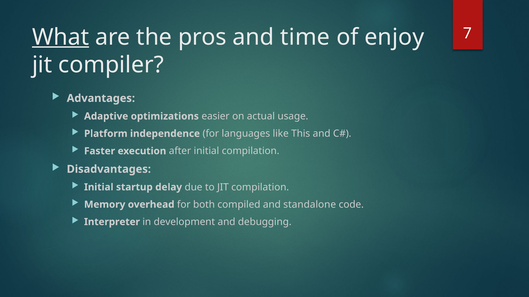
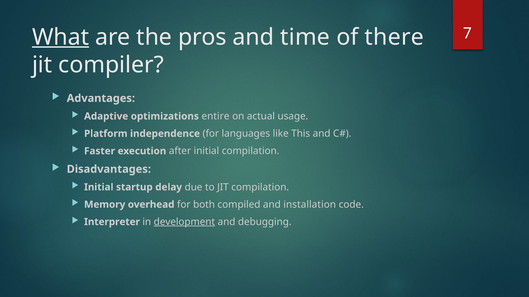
enjoy: enjoy -> there (394, 37)
easier: easier -> entire (215, 116)
standalone: standalone -> installation (310, 205)
development underline: none -> present (184, 222)
